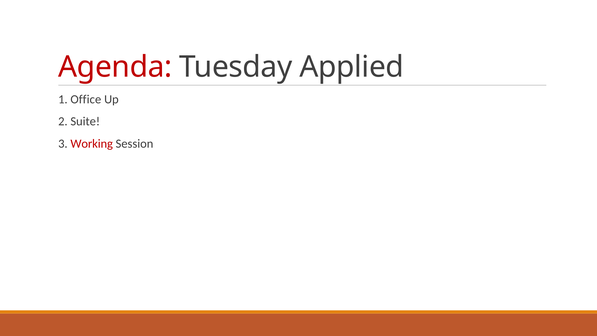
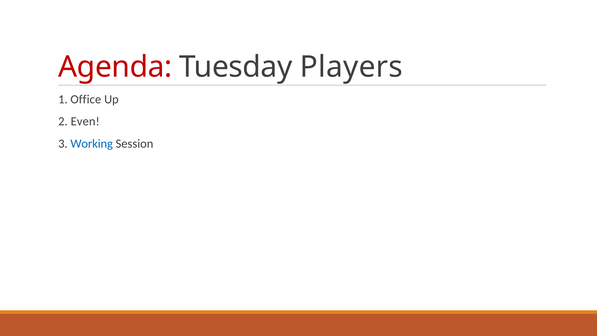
Applied: Applied -> Players (351, 67)
Suite: Suite -> Even (85, 121)
Working colour: red -> blue (92, 144)
